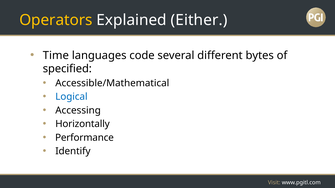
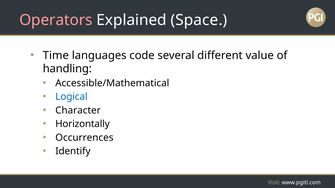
Operators colour: yellow -> pink (56, 20)
Either: Either -> Space (199, 20)
bytes: bytes -> value (260, 55)
specified: specified -> handling (67, 69)
Accessing: Accessing -> Character (78, 111)
Performance: Performance -> Occurrences (84, 138)
